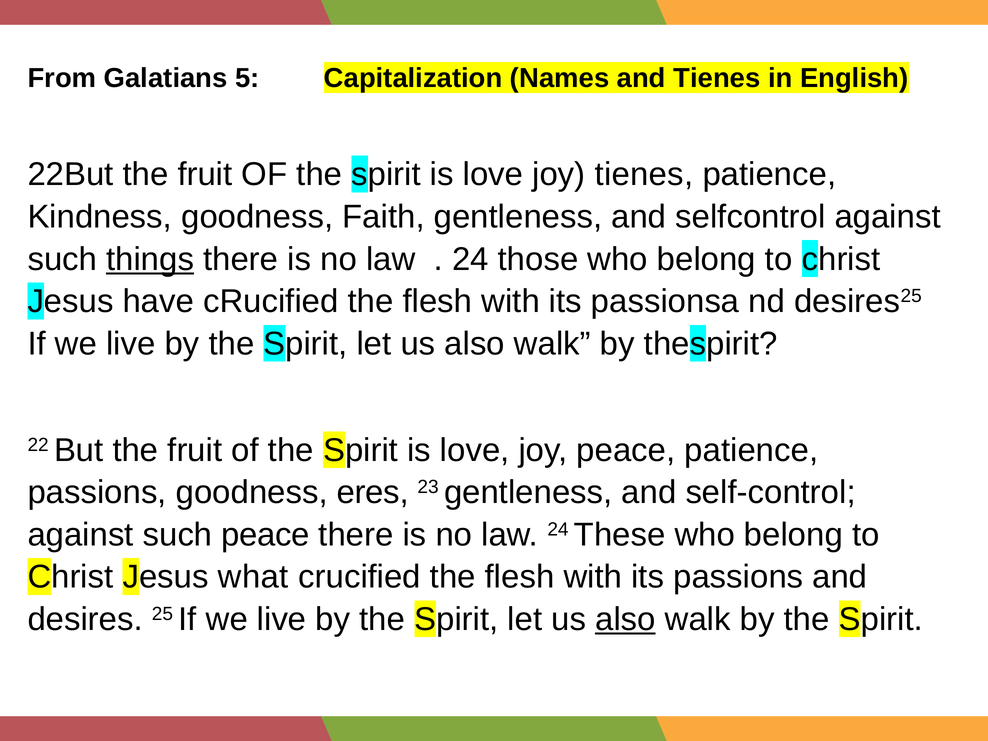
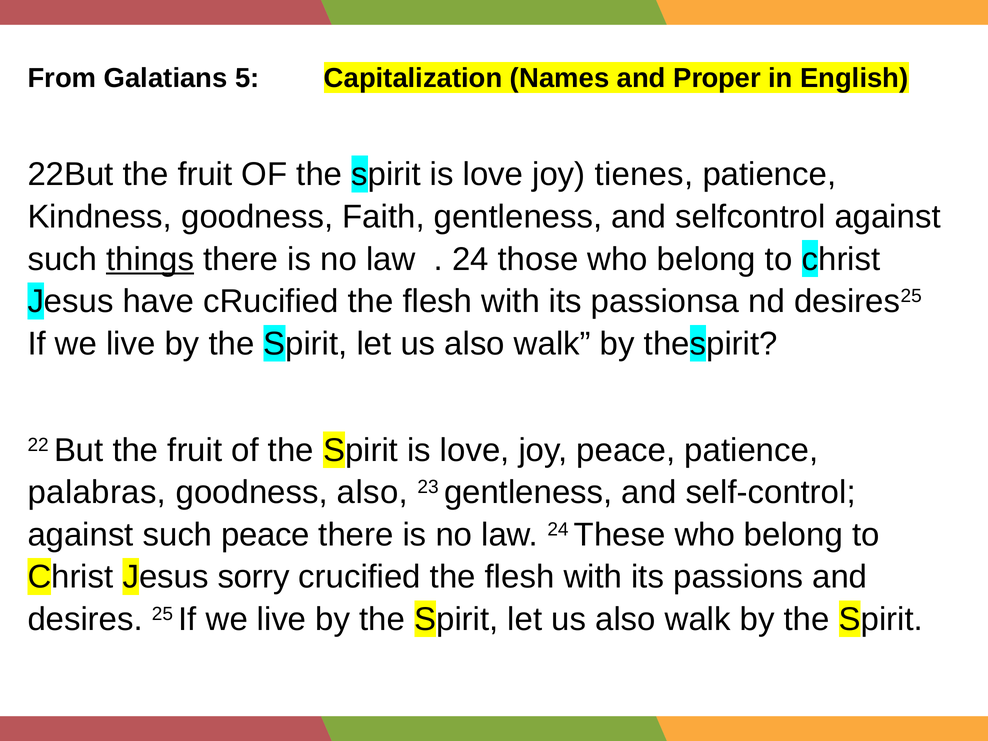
and Tienes: Tienes -> Proper (717, 78)
passions: passions -> palabras (97, 493)
goodness eres: eres -> also (372, 493)
what: what -> sorry (254, 577)
also underline: present -> none (625, 619)
